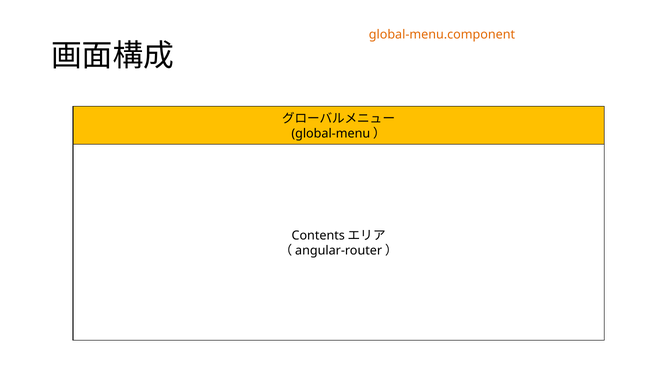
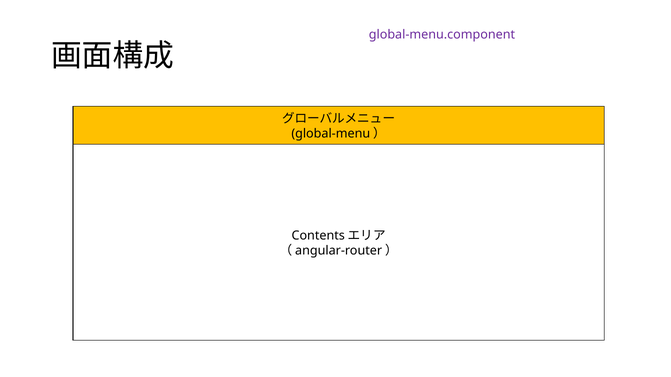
global-menu.component colour: orange -> purple (442, 34)
